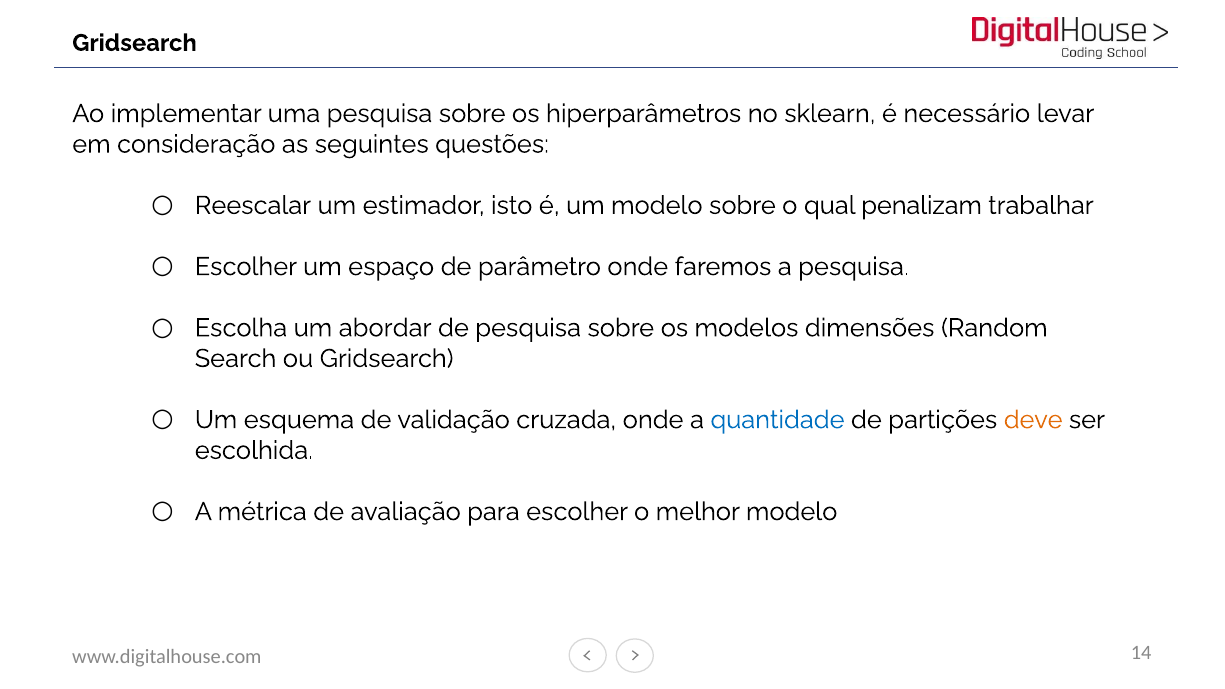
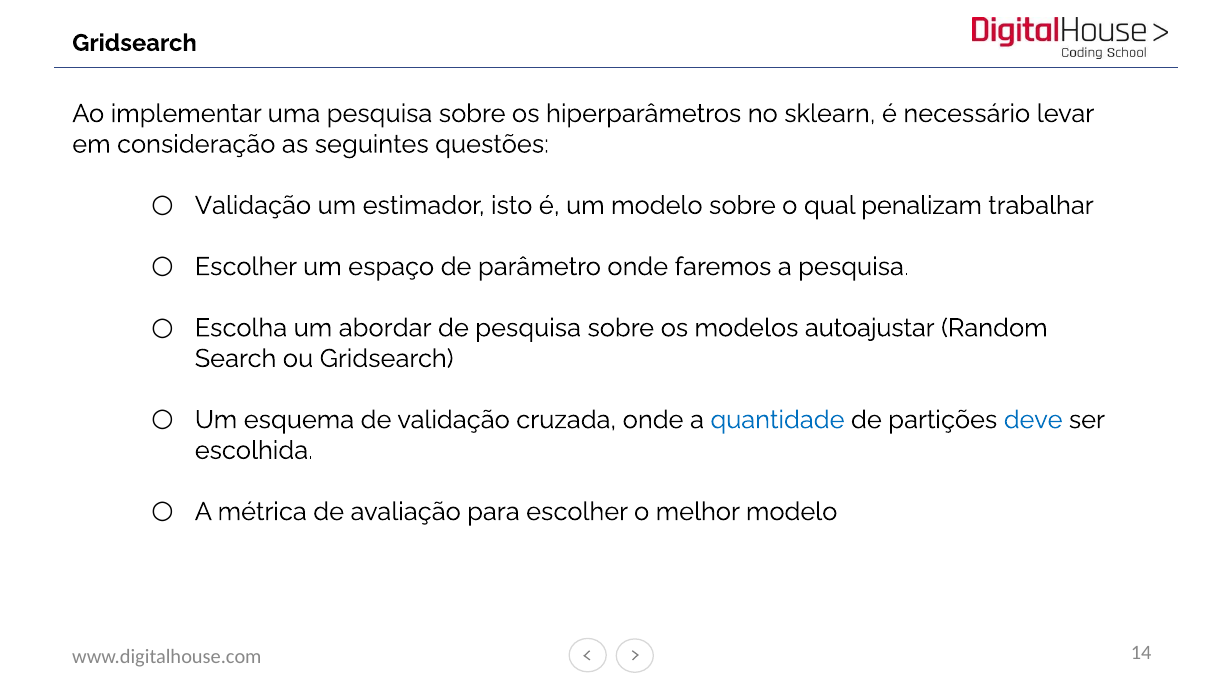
Reescalar: Reescalar -> Validação (253, 205)
dimensões: dimensões -> autoajustar (870, 328)
deve colour: orange -> blue (1033, 420)
